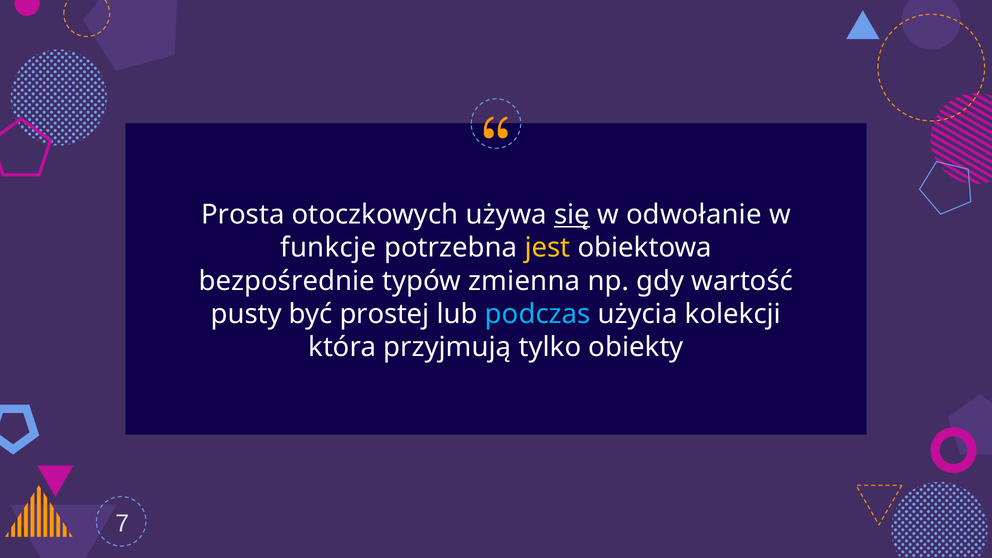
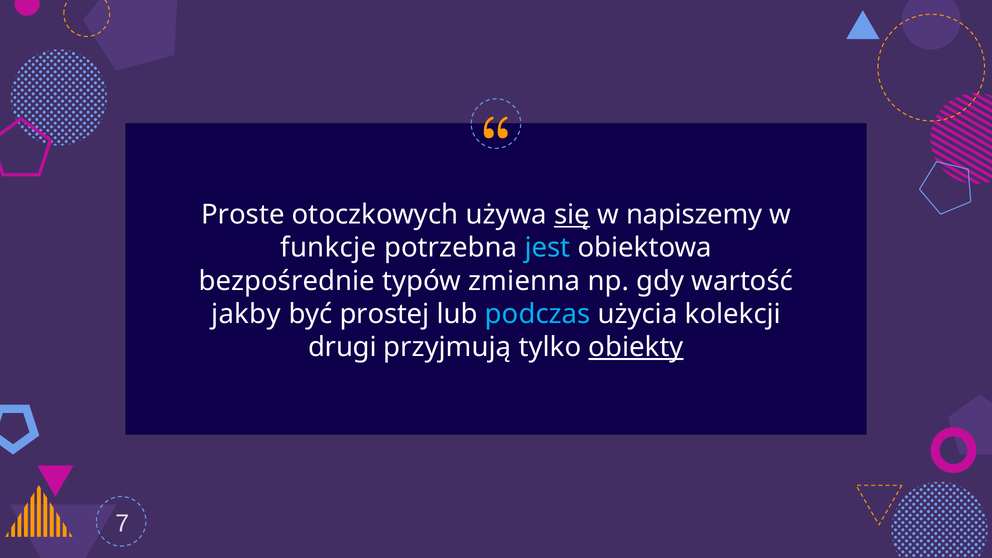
Prosta: Prosta -> Proste (243, 215)
odwołanie: odwołanie -> napiszemy (694, 215)
jest colour: yellow -> light blue (547, 248)
pusty: pusty -> jakby (246, 314)
która: która -> drugi (342, 347)
obiekty underline: none -> present (636, 347)
